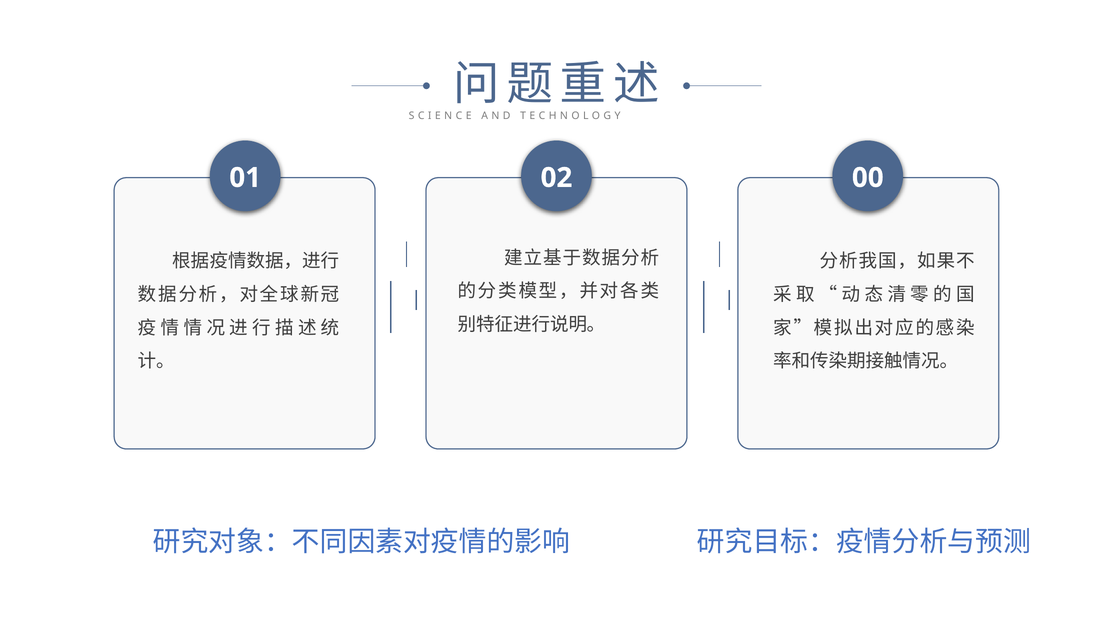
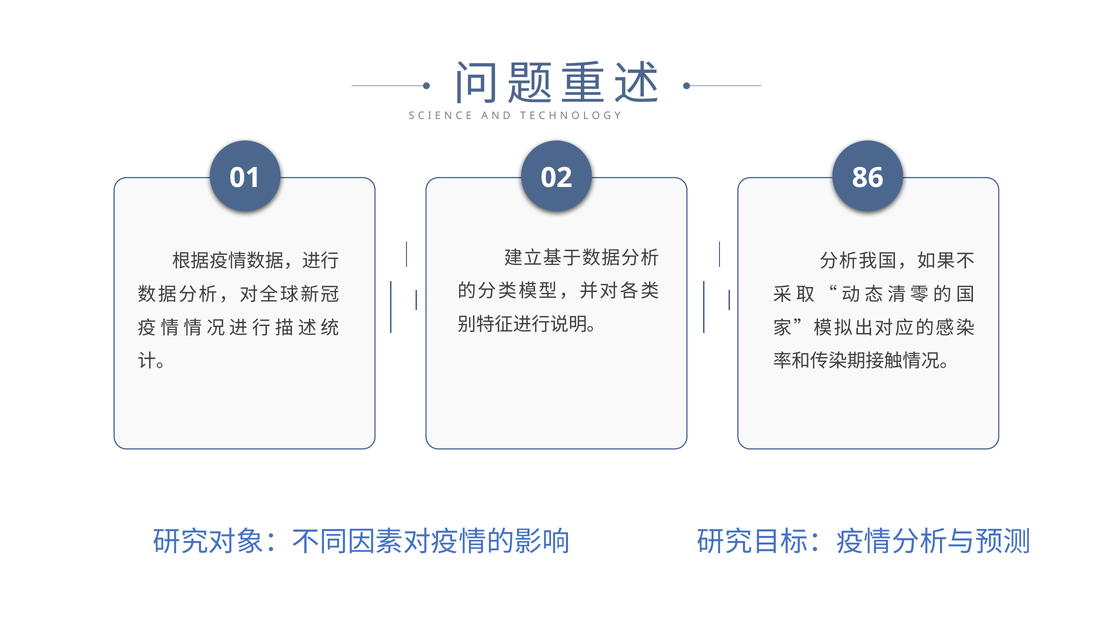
00: 00 -> 86 (868, 178)
